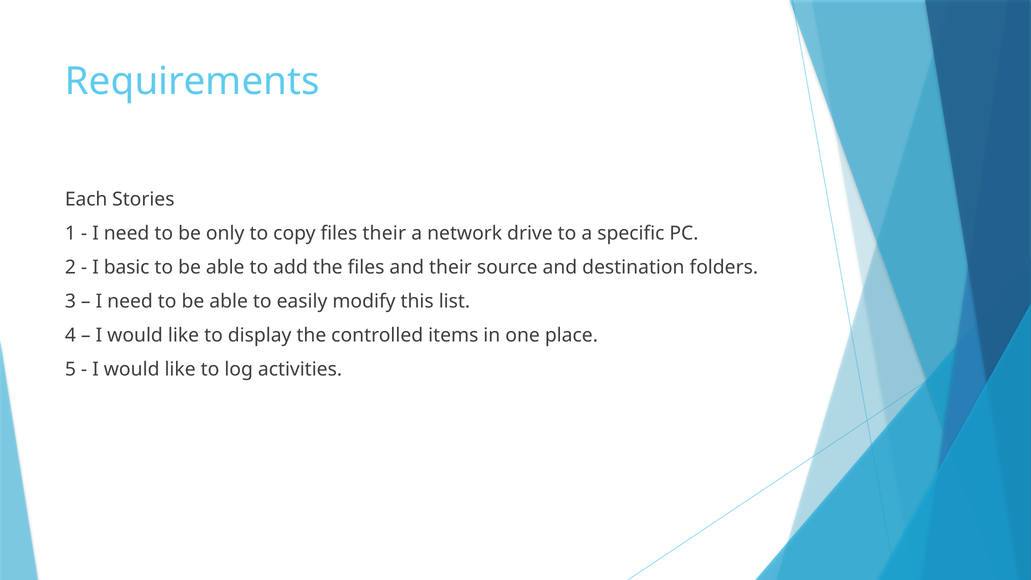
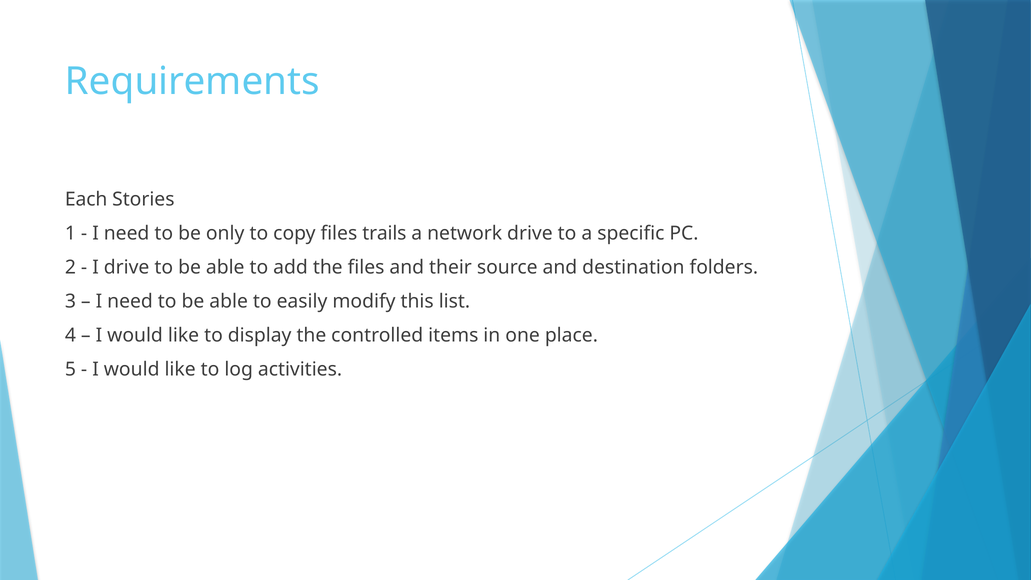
files their: their -> trails (384, 233)
I basic: basic -> drive (127, 267)
